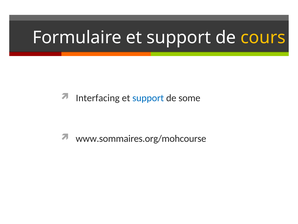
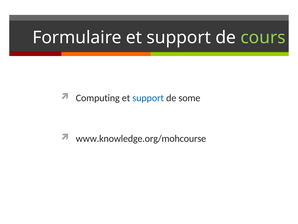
cours colour: yellow -> light green (263, 38)
Interfacing: Interfacing -> Computing (98, 98)
www.sommaires.org/mohcourse: www.sommaires.org/mohcourse -> www.knowledge.org/mohcourse (141, 138)
